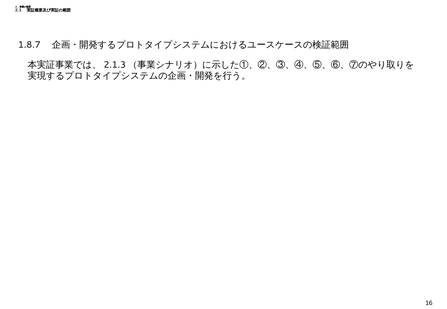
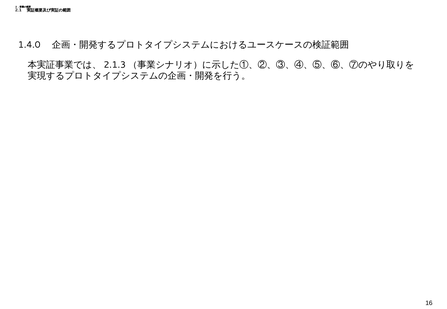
1.8.7: 1.8.7 -> 1.4.0 (29, 45)
